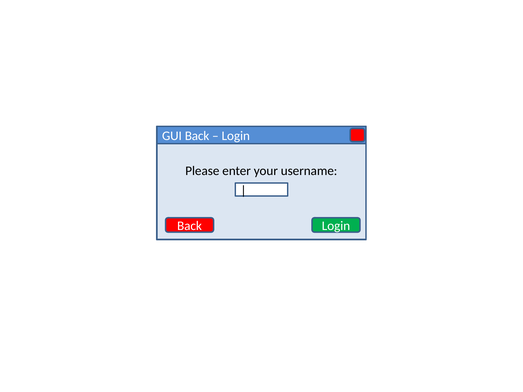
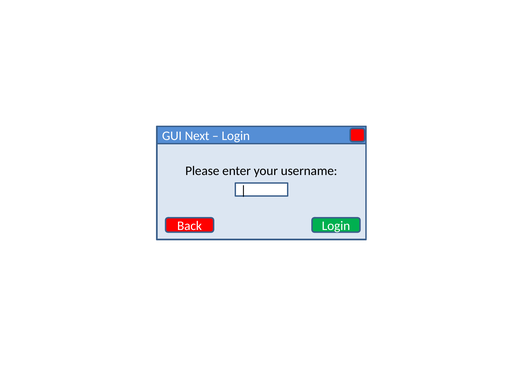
GUI Back: Back -> Next (197, 136)
